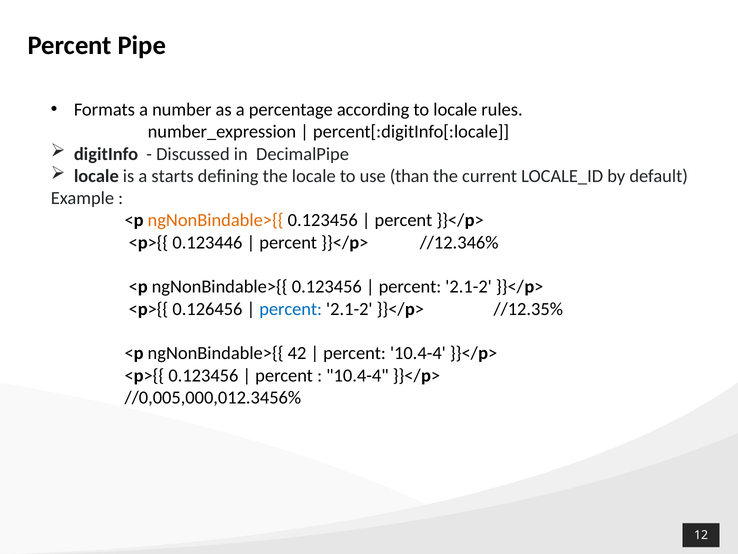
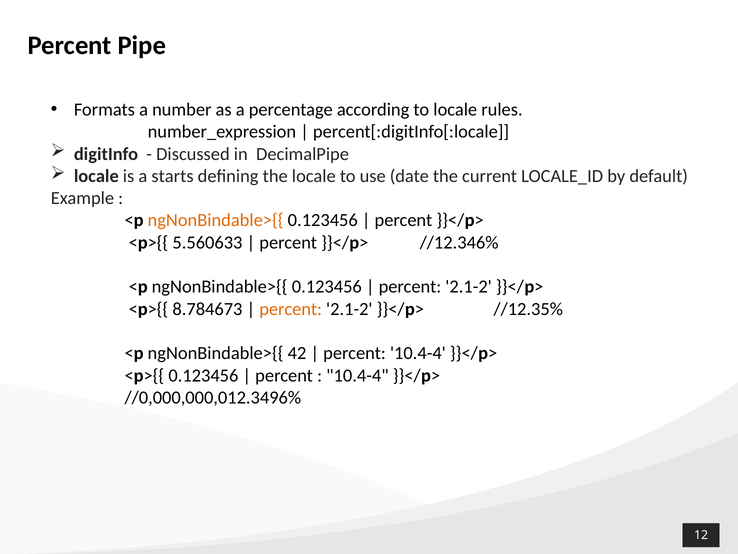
than: than -> date (409, 176)
0.123446: 0.123446 -> 5.560633 (207, 242)
0.126456: 0.126456 -> 8.784673 (207, 309)
percent colour: blue -> orange (291, 309)
//0,005,000,012.3456%: //0,005,000,012.3456% -> //0,000,000,012.3496% (213, 397)
